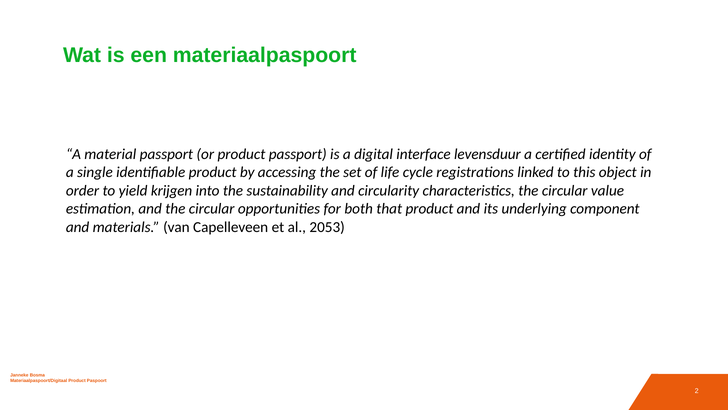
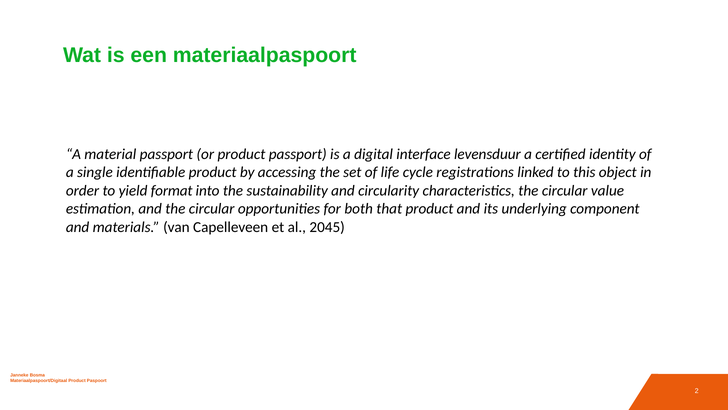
krijgen: krijgen -> format (172, 190)
2053: 2053 -> 2045 (327, 227)
